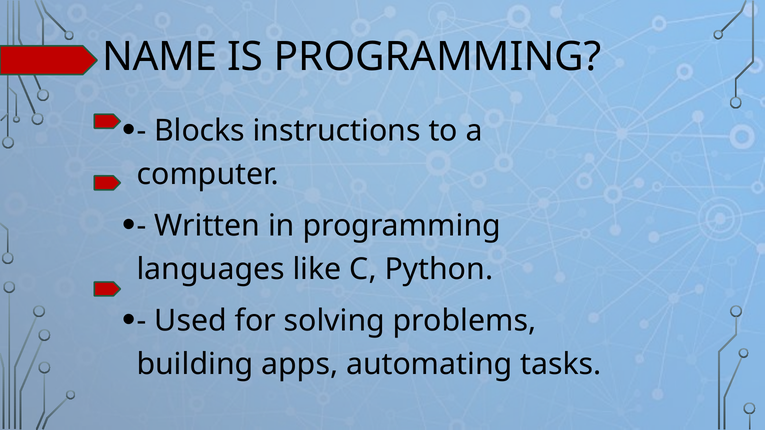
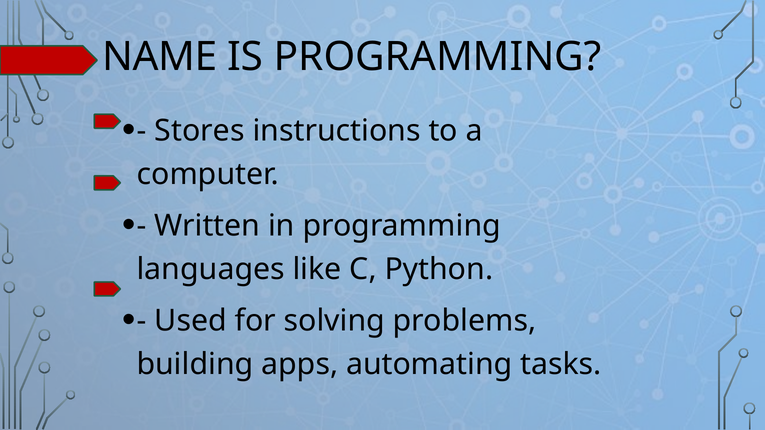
Blocks: Blocks -> Stores (199, 131)
